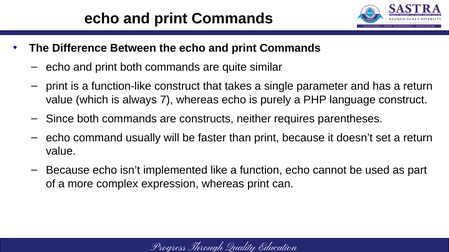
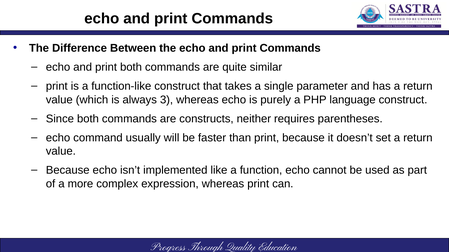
7: 7 -> 3 (167, 100)
